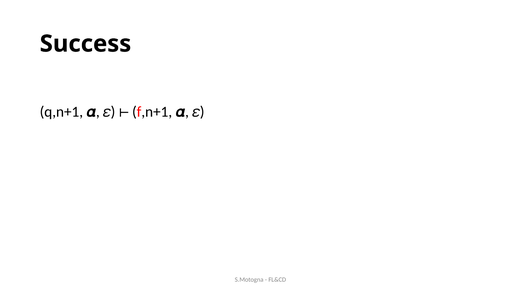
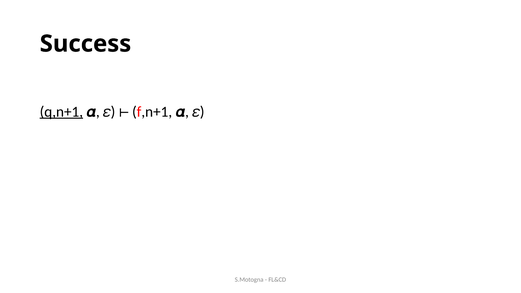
q,n+1 underline: none -> present (61, 112)
